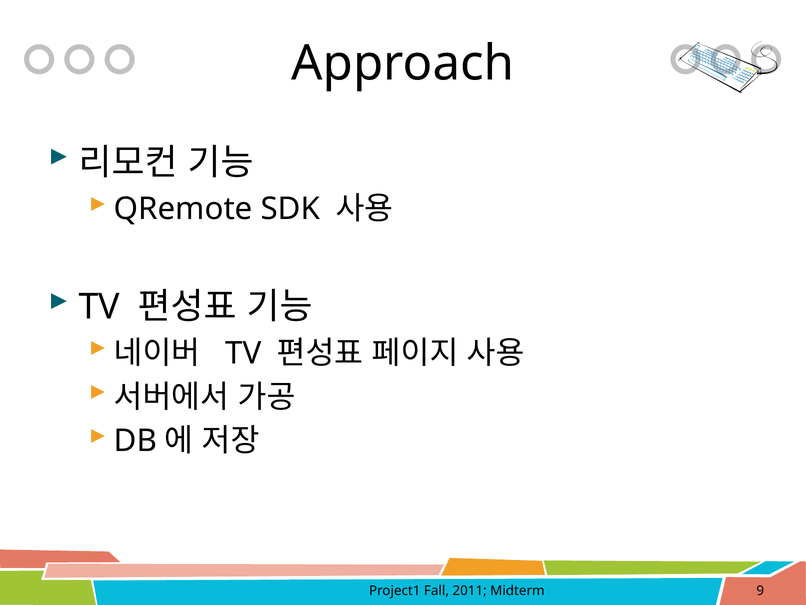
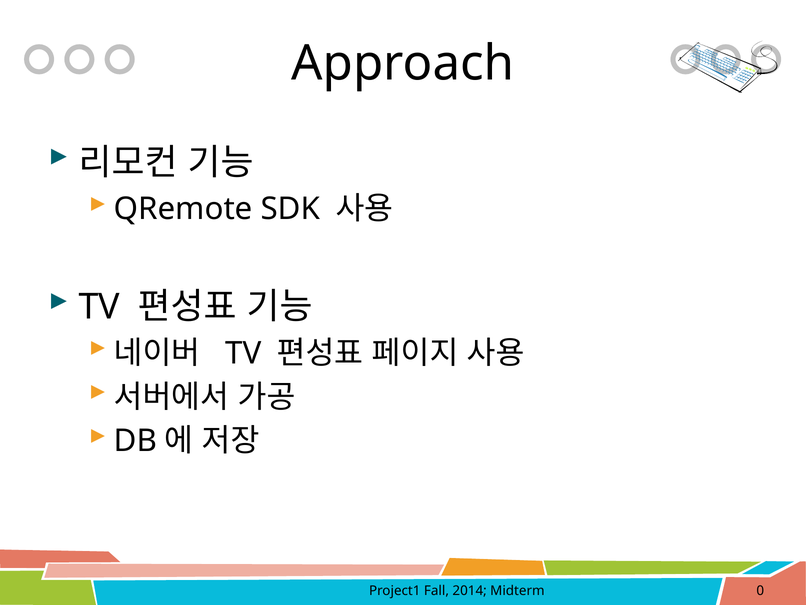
2011: 2011 -> 2014 (470, 590)
9: 9 -> 0 (760, 590)
